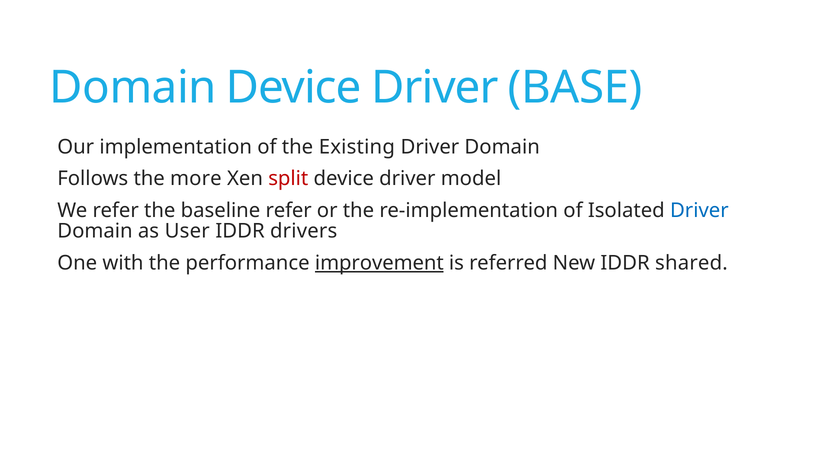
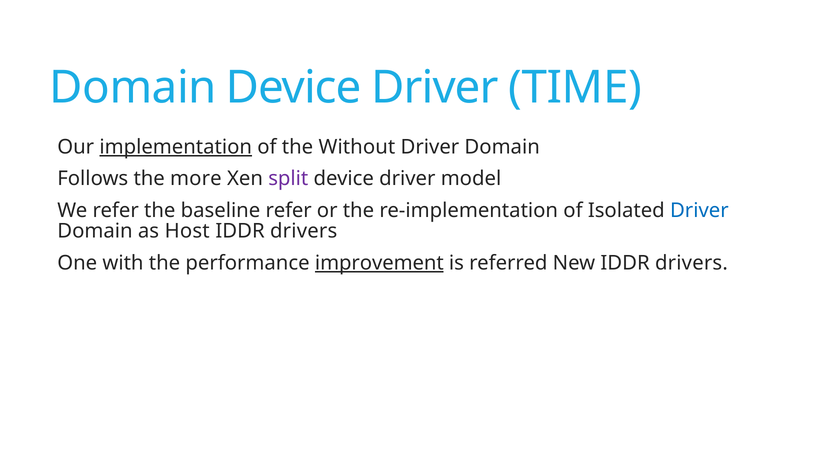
BASE: BASE -> TIME (575, 87)
implementation underline: none -> present (176, 147)
Existing: Existing -> Without (357, 147)
split colour: red -> purple (288, 179)
User: User -> Host (187, 231)
New IDDR shared: shared -> drivers (691, 263)
